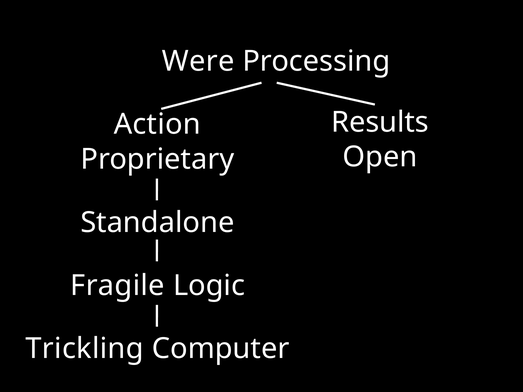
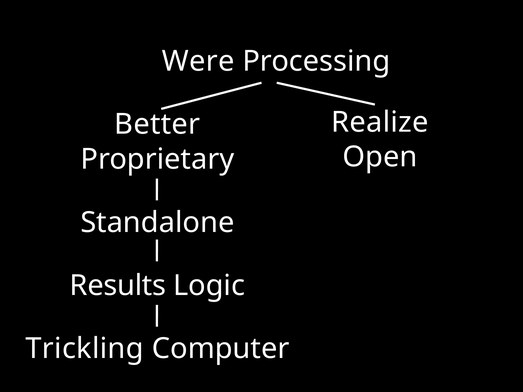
Results: Results -> Realize (380, 122)
Action: Action -> Better (157, 124)
Fragile: Fragile -> Results (118, 286)
